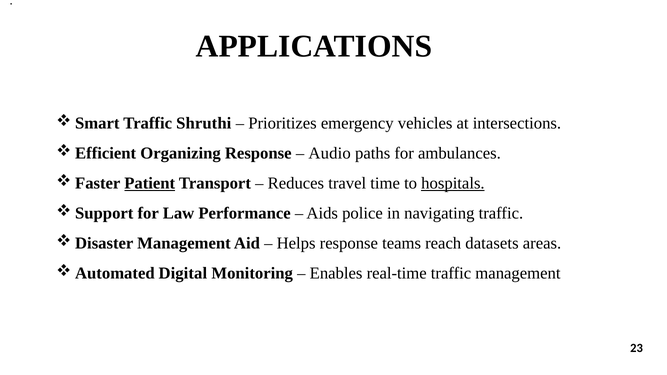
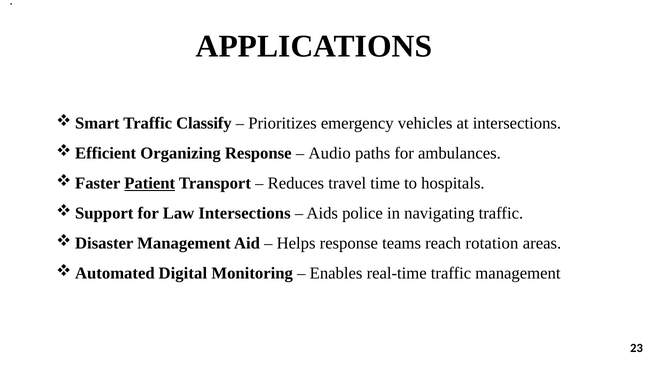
Shruthi: Shruthi -> Classify (204, 124)
hospitals underline: present -> none (453, 184)
Law Performance: Performance -> Intersections (245, 214)
datasets: datasets -> rotation (492, 244)
